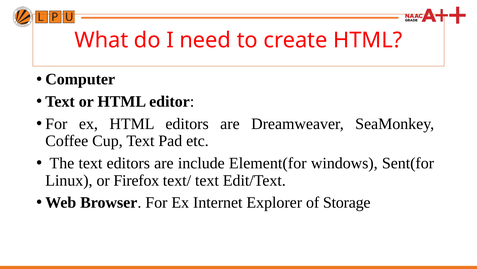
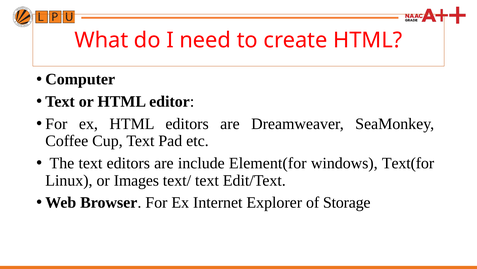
Sent(for: Sent(for -> Text(for (408, 163)
Firefox: Firefox -> Images (136, 180)
